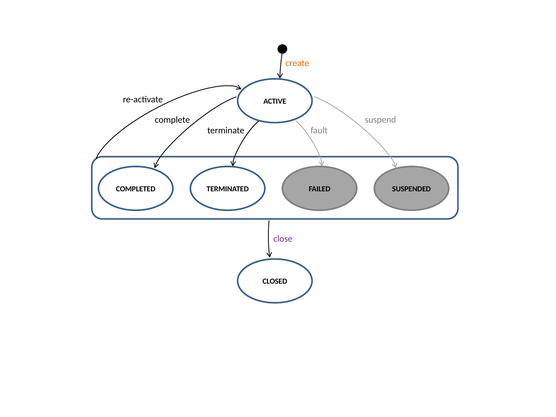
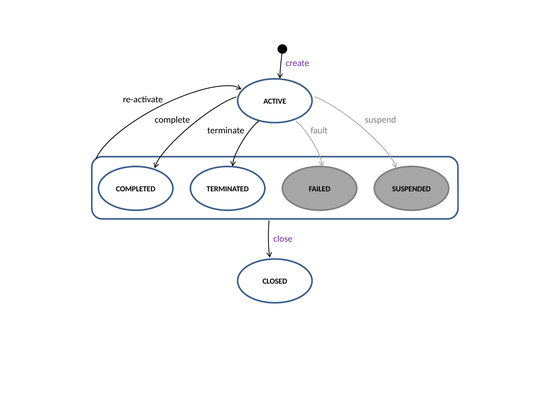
create colour: orange -> purple (297, 63)
